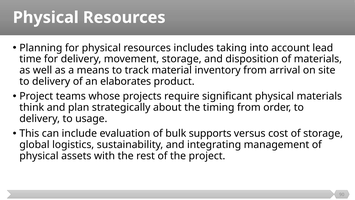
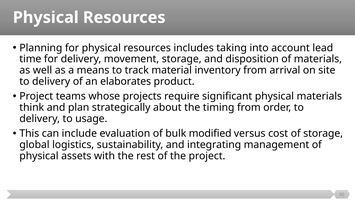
supports: supports -> modified (210, 133)
